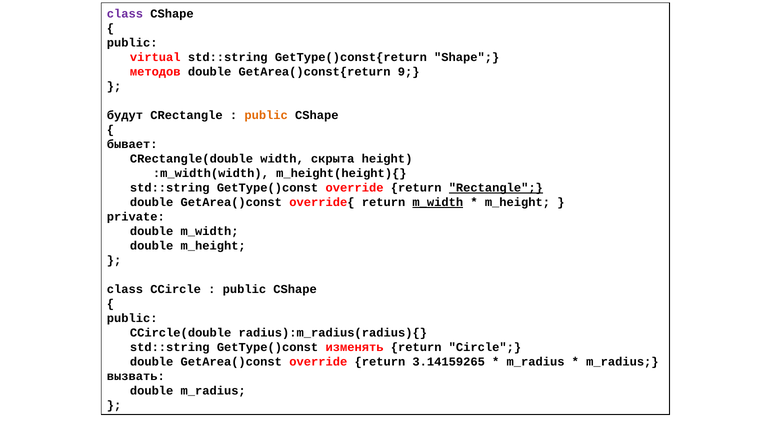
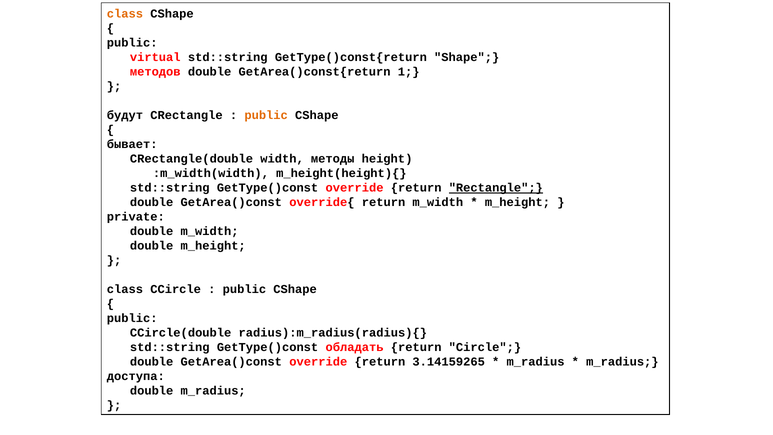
class colour: purple -> orange (125, 14)
9: 9 -> 1 (409, 72)
скрыта: скрыта -> методы (333, 159)
m_width underline: present -> none (438, 202)
изменять: изменять -> обладать (355, 347)
вызвать: вызвать -> доступа (136, 376)
